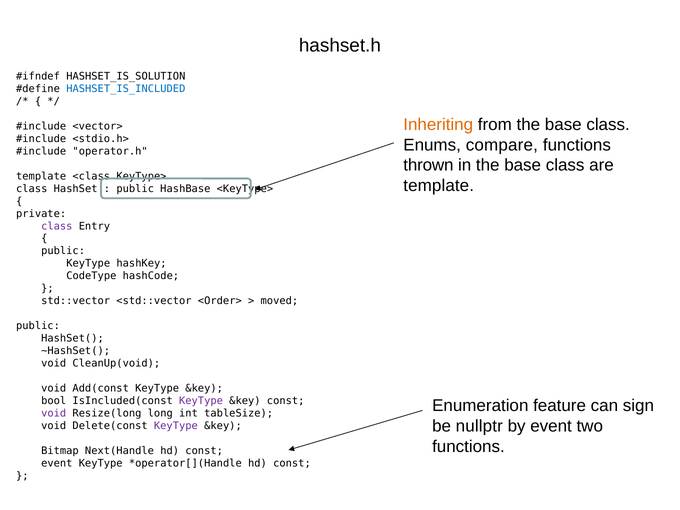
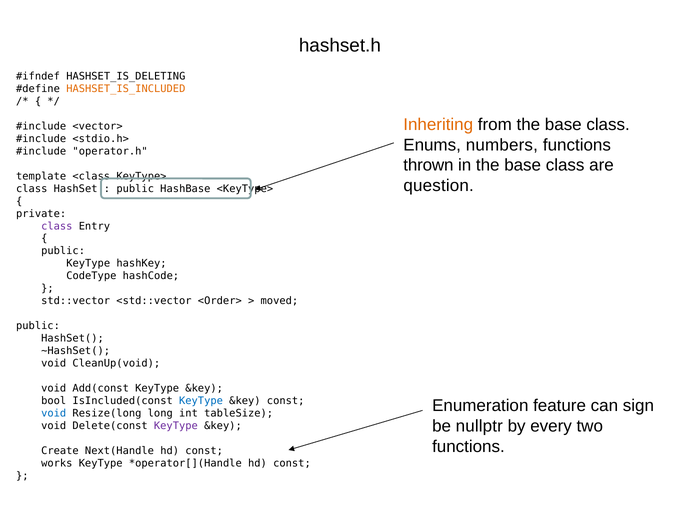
HASHSET_IS_SOLUTION: HASHSET_IS_SOLUTION -> HASHSET_IS_DELETING (126, 76)
HASHSET_IS_INCLUDED colour: blue -> orange (126, 89)
compare: compare -> numbers (502, 145)
template: template -> question (439, 186)
KeyType colour: purple -> blue (201, 401)
void colour: purple -> blue (54, 413)
by event: event -> every (551, 426)
Bitmap: Bitmap -> Create (60, 451)
event: event -> works (57, 463)
